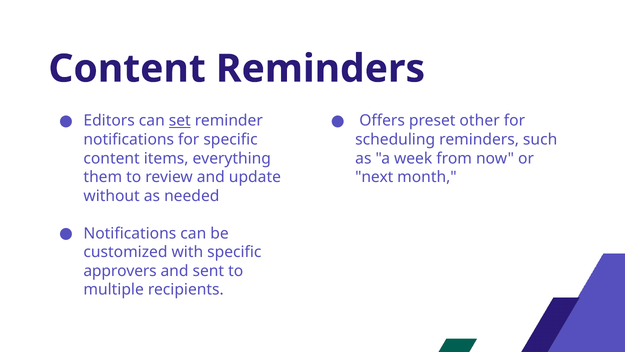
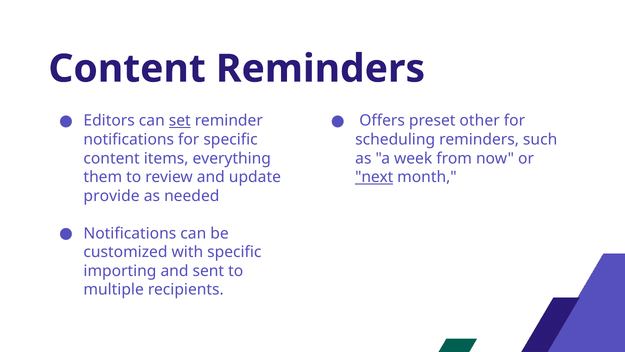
next underline: none -> present (374, 177)
without: without -> provide (112, 196)
approvers: approvers -> importing (120, 271)
